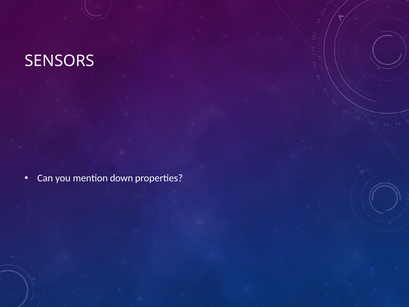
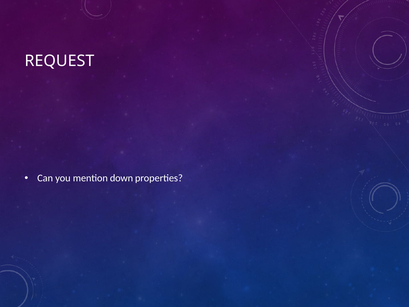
SENSORS: SENSORS -> REQUEST (59, 61)
